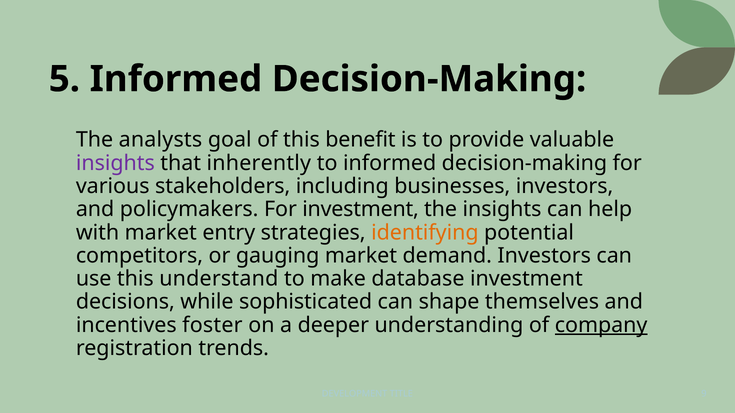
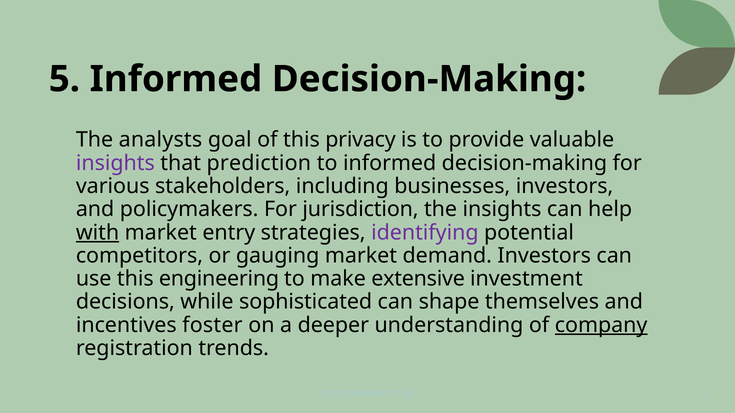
benefit: benefit -> privacy (360, 140)
inherently: inherently -> prediction (259, 163)
For investment: investment -> jurisdiction (361, 210)
with underline: none -> present (98, 233)
identifying colour: orange -> purple (425, 233)
understand: understand -> engineering (219, 279)
database: database -> extensive (418, 279)
